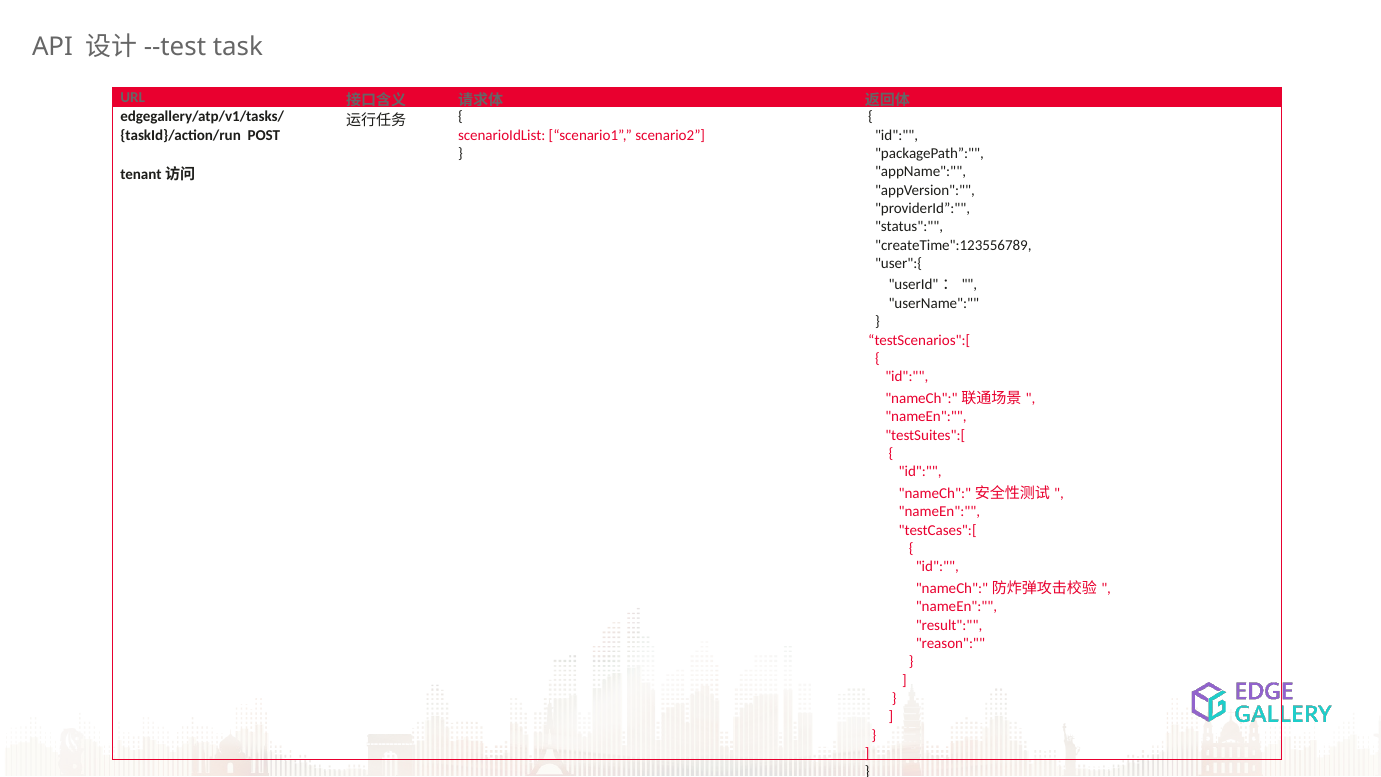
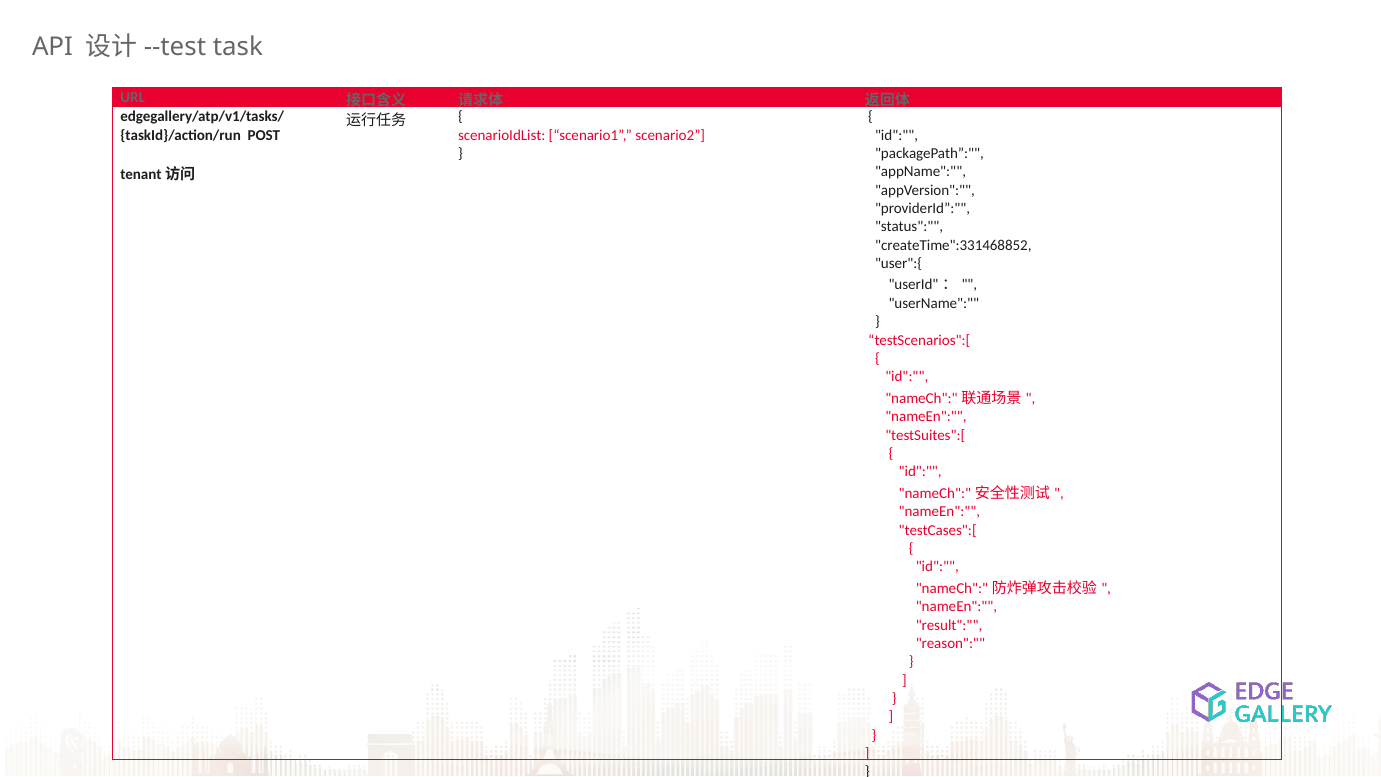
createTime":123556789: createTime":123556789 -> createTime":331468852 (953, 245)
